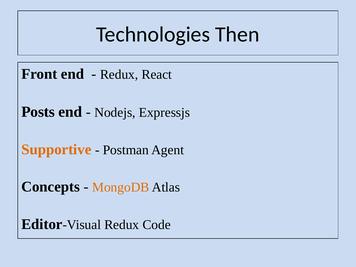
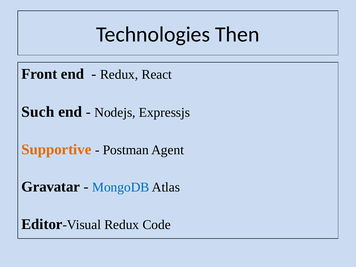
Posts: Posts -> Such (38, 112)
Concepts: Concepts -> Gravatar (51, 187)
MongoDB colour: orange -> blue (121, 187)
